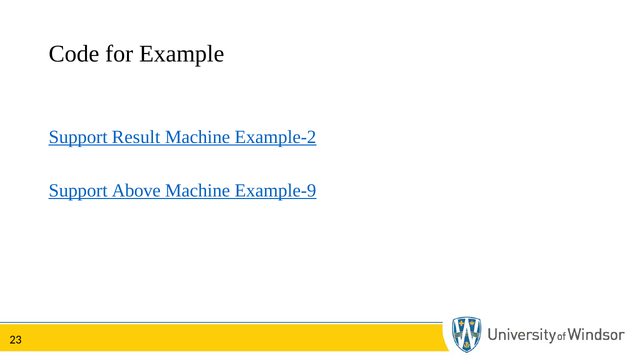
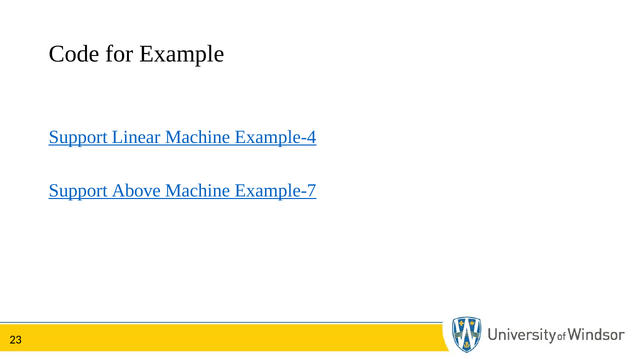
Result: Result -> Linear (136, 137)
Example-2: Example-2 -> Example-4 (276, 137)
Example-9: Example-9 -> Example-7 (276, 191)
